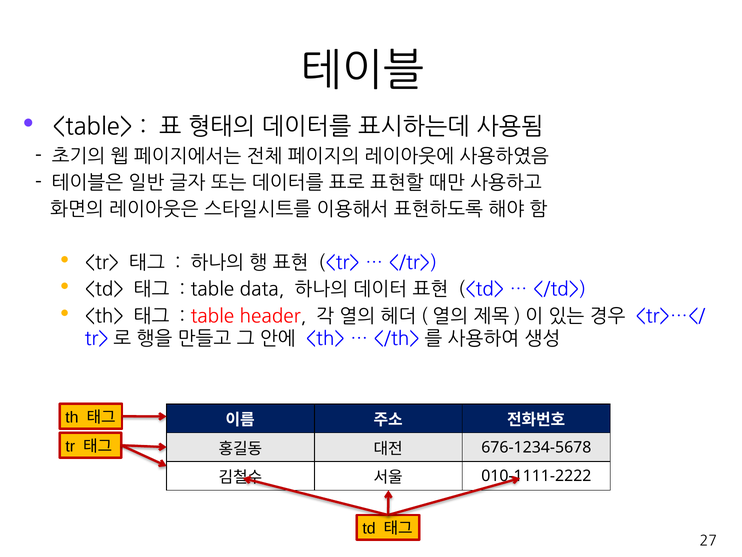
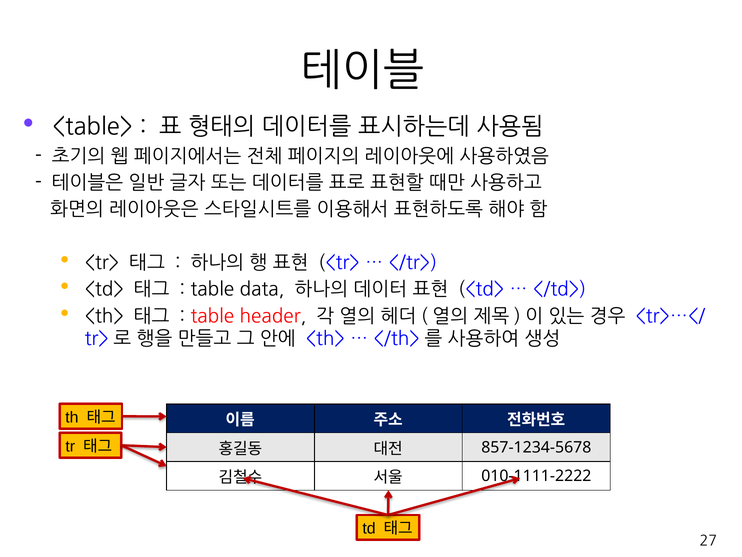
676-1234-5678: 676-1234-5678 -> 857-1234-5678 (536, 447)
